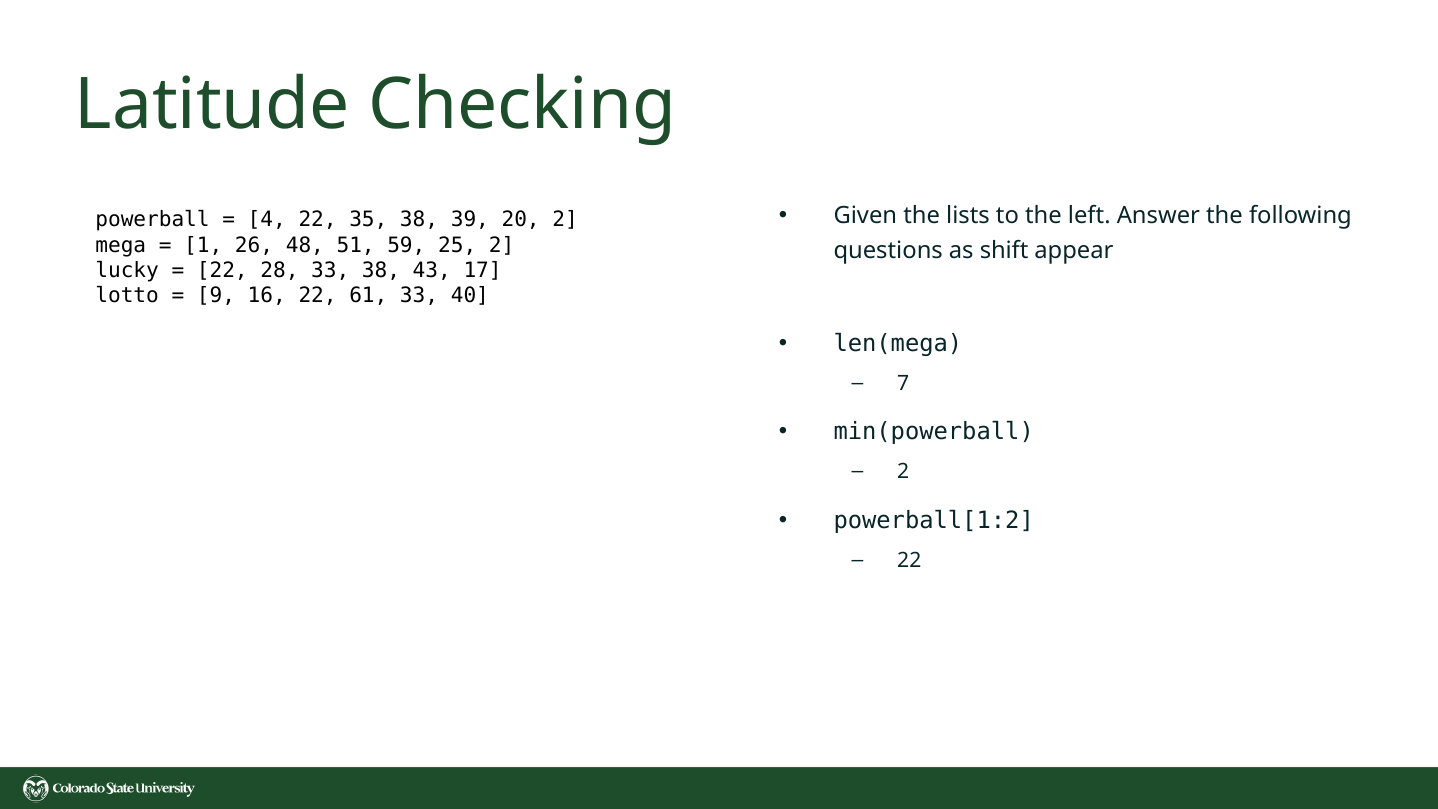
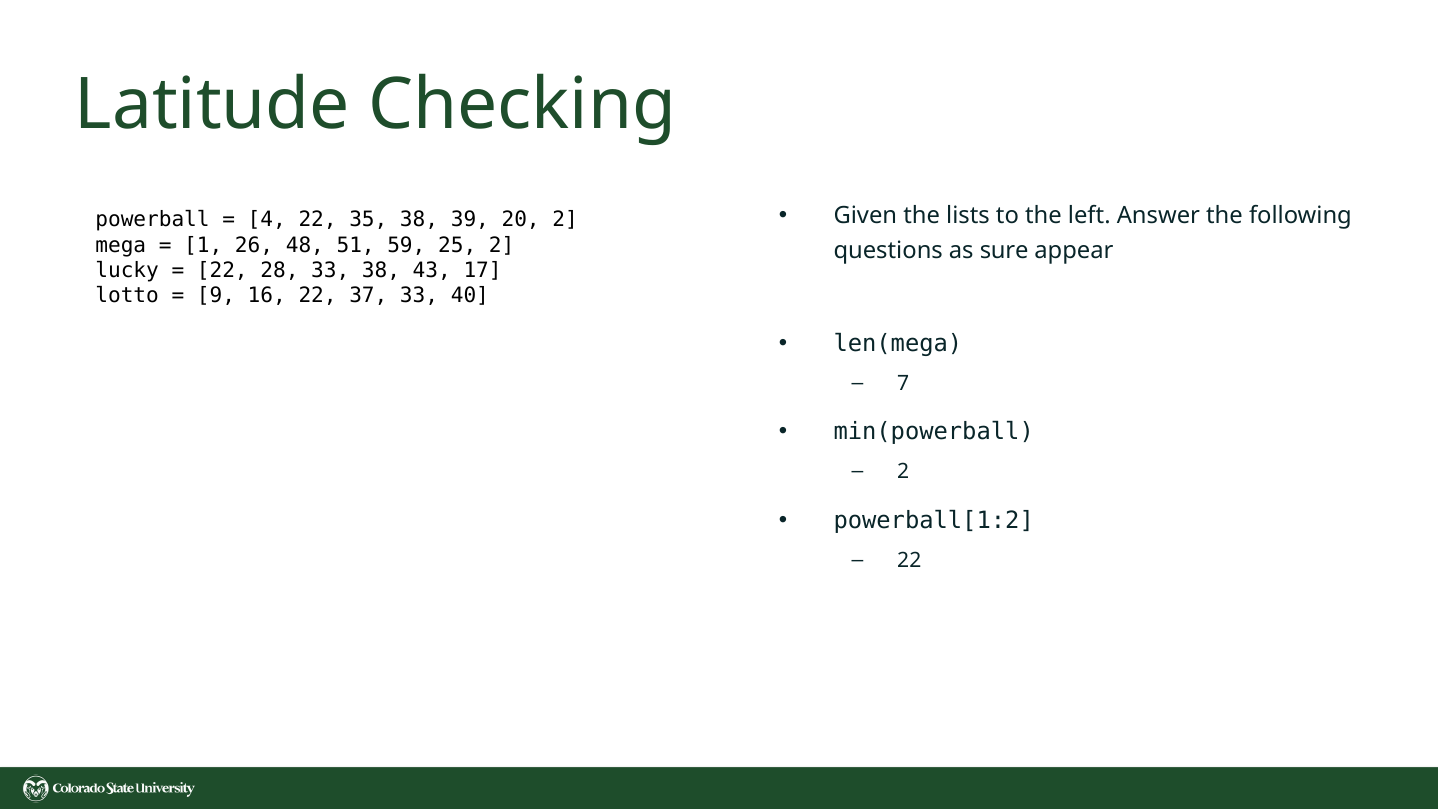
shift: shift -> sure (1004, 250)
61: 61 -> 37 (368, 296)
